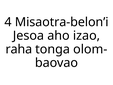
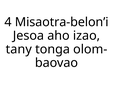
raha: raha -> tany (19, 49)
